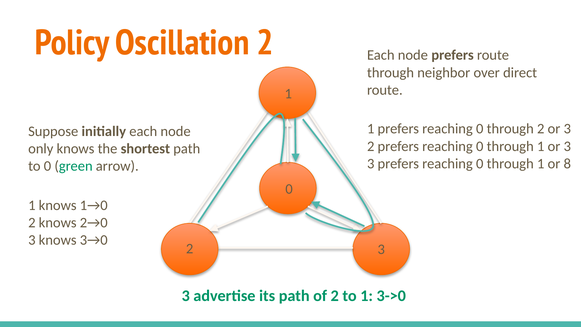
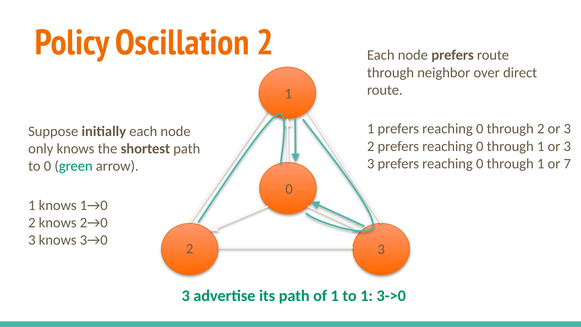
8: 8 -> 7 (567, 164)
of 2: 2 -> 1 (335, 296)
